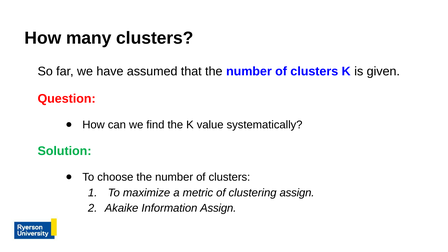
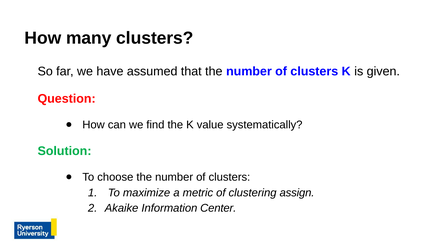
Information Assign: Assign -> Center (218, 208)
